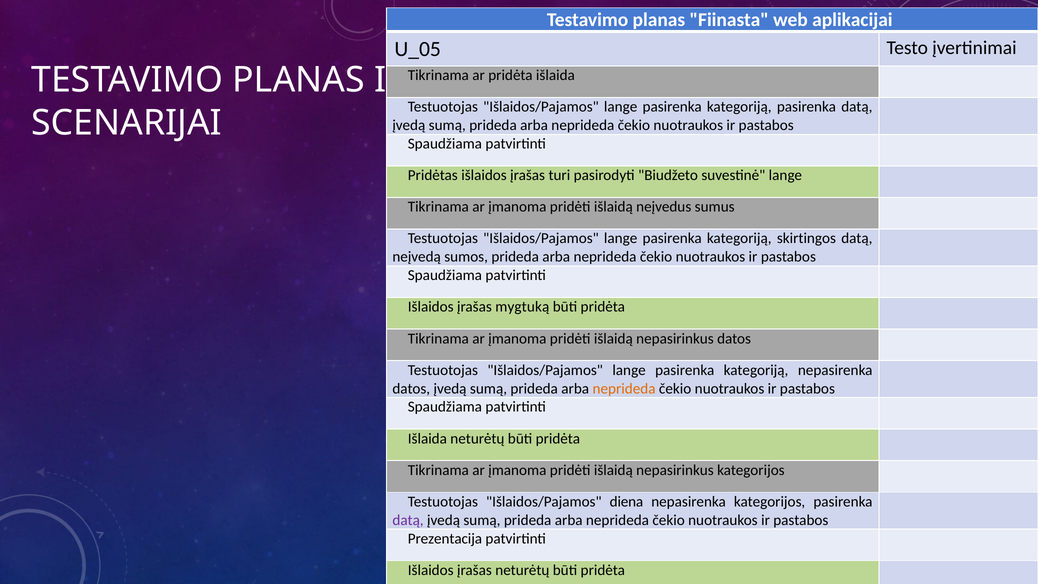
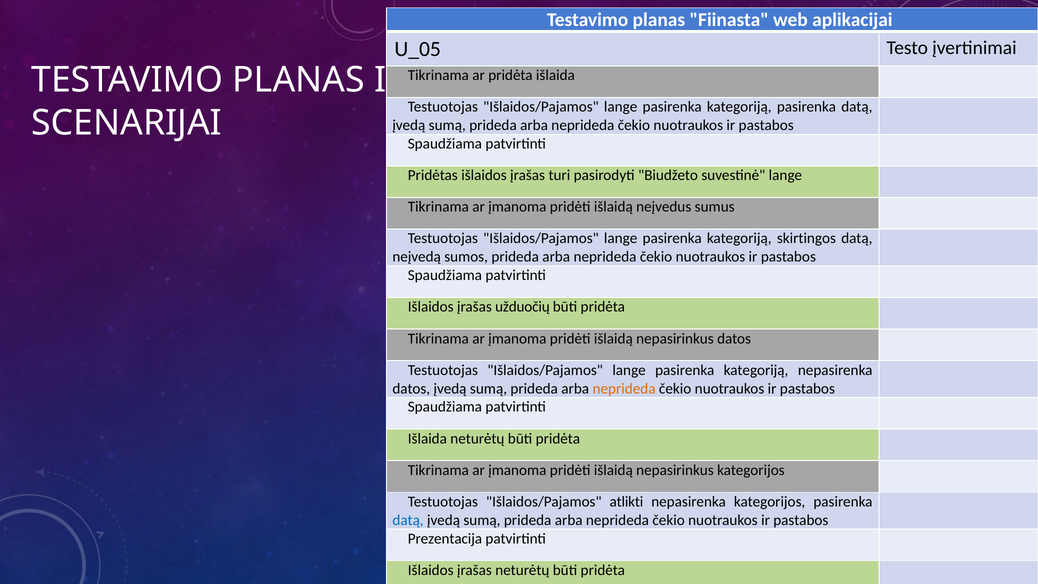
mygtuką: mygtuką -> užduočių (522, 307)
diena: diena -> atlikti (626, 502)
datą colour: purple -> blue (408, 520)
